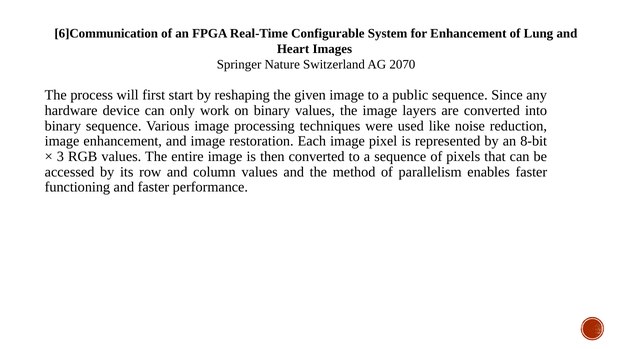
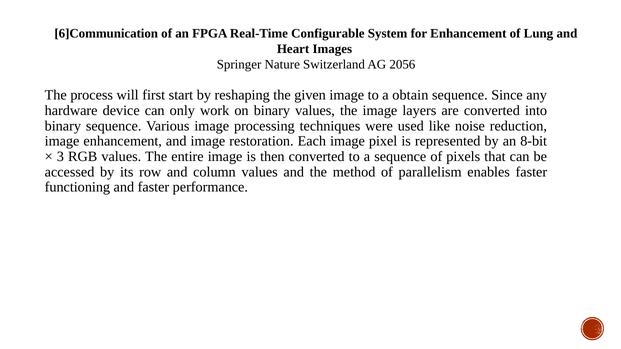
2070: 2070 -> 2056 (402, 65)
public: public -> obtain (410, 95)
